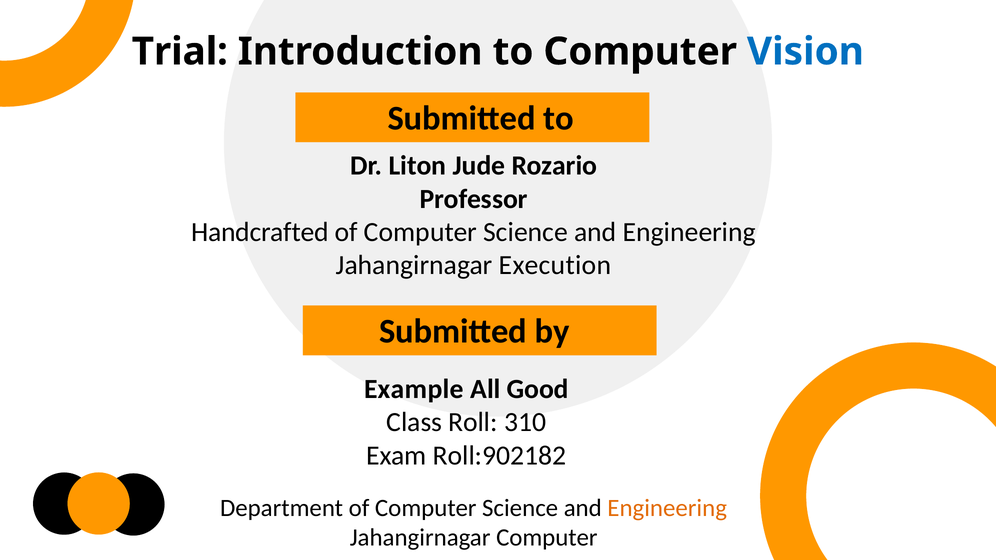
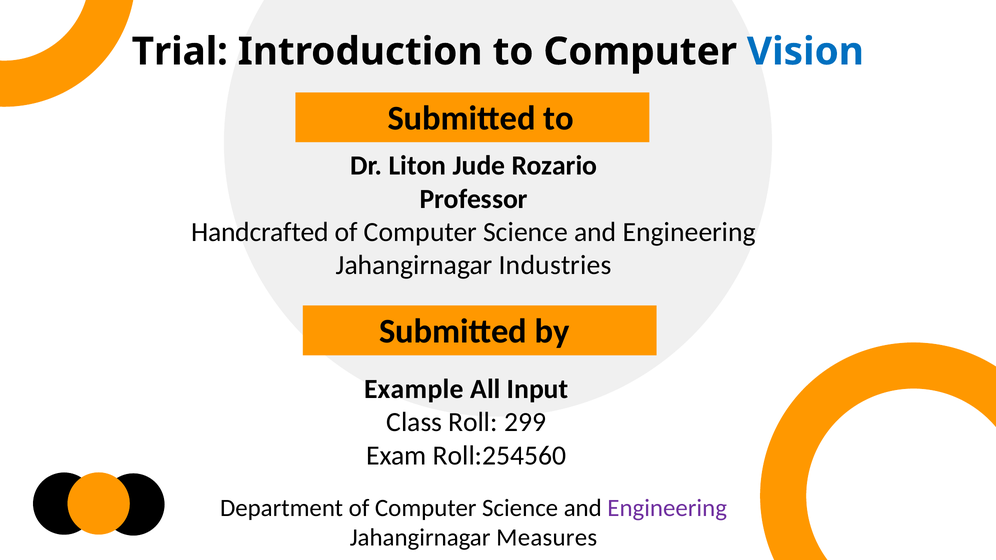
Execution: Execution -> Industries (555, 265)
Good: Good -> Input (538, 389)
310: 310 -> 299 (525, 422)
Roll:902182: Roll:902182 -> Roll:254560 (500, 456)
Engineering colour: orange -> purple (667, 508)
Jahangirnagar Computer: Computer -> Measures (547, 538)
